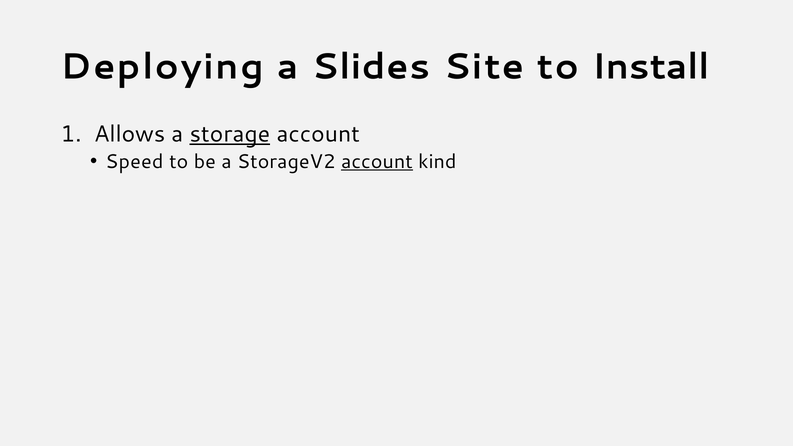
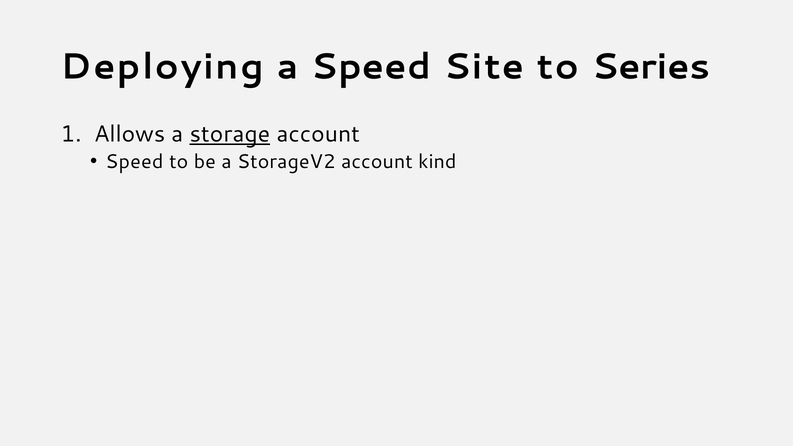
a Slides: Slides -> Speed (371, 67)
Install: Install -> Series (651, 67)
account underline: present -> none (377, 162)
